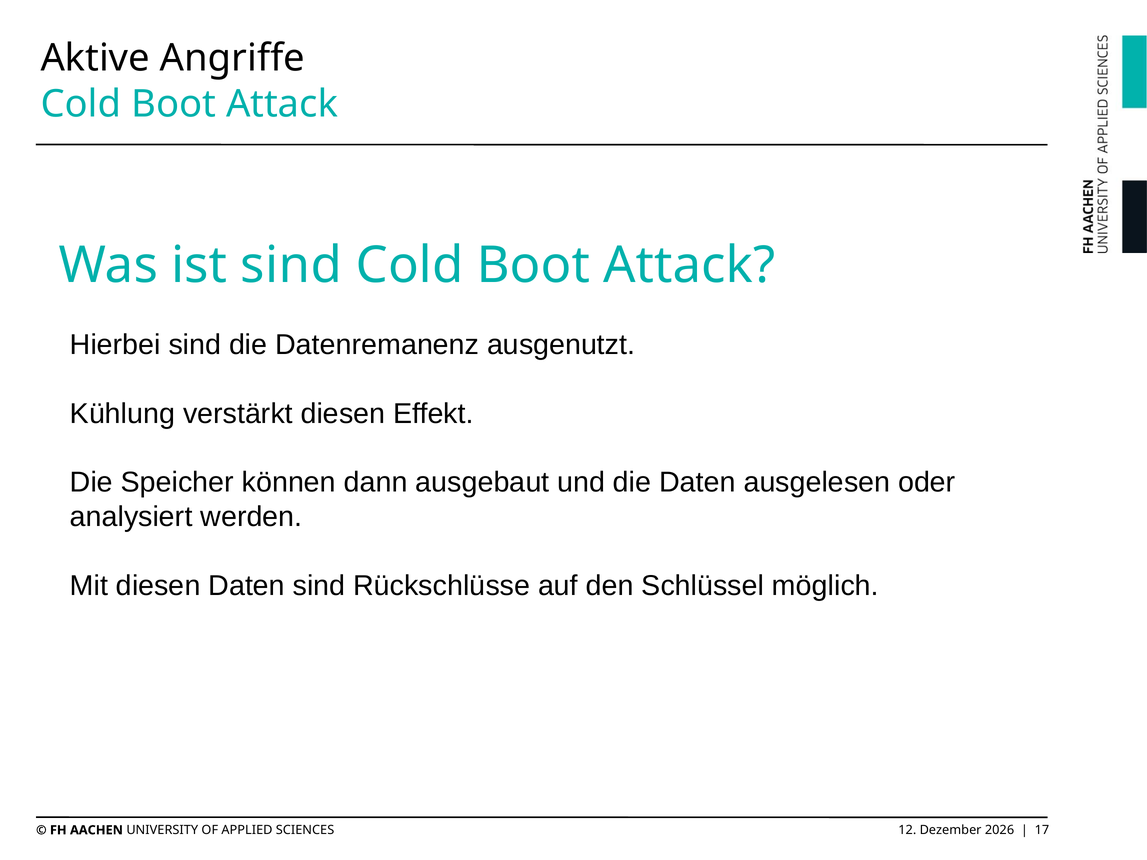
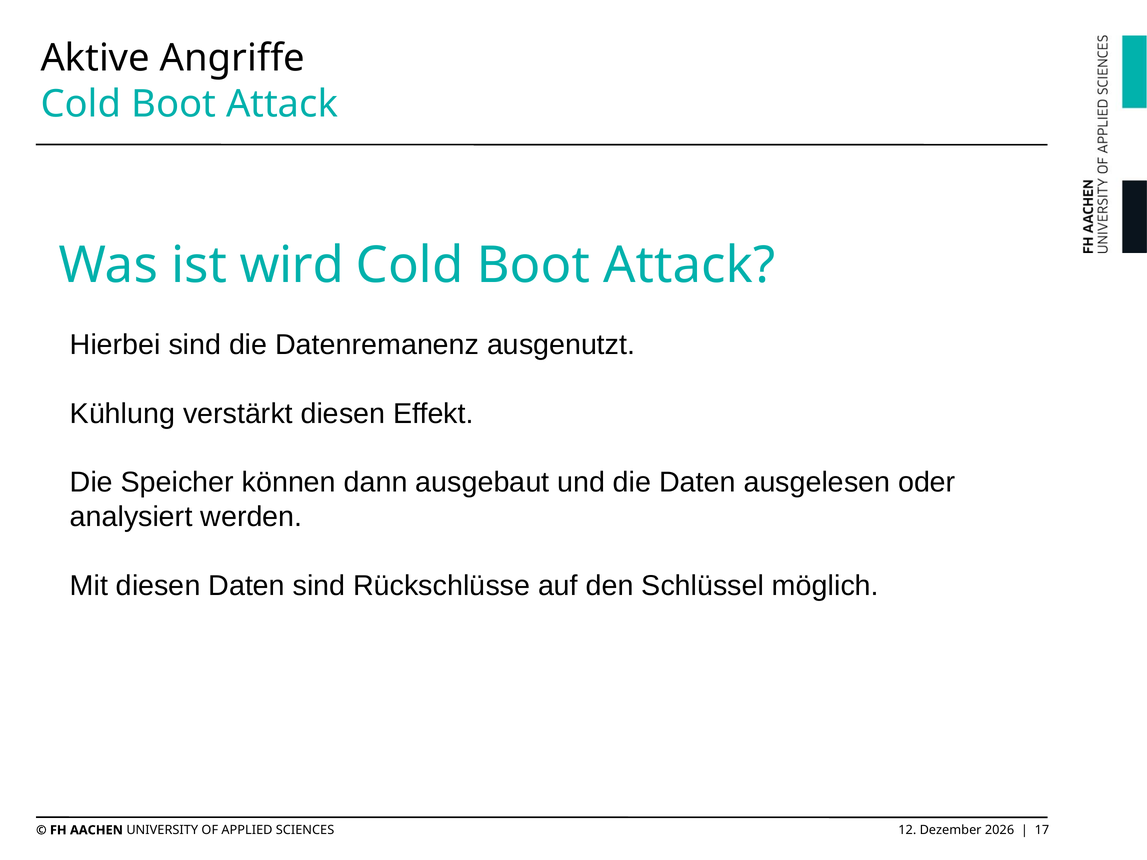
ist sind: sind -> wird (292, 266)
